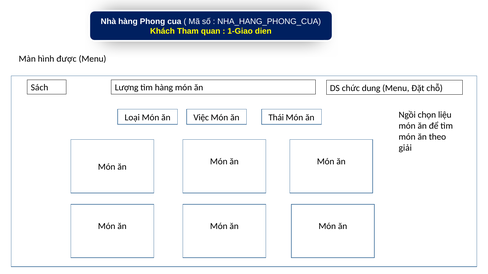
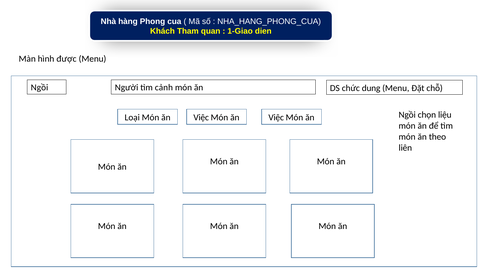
Sách: Sách -> Ngồi (40, 88)
Lượng: Lượng -> Người (127, 88)
tìm hàng: hàng -> cảnh (164, 88)
Thái: Thái -> Việc (276, 118)
giải: giải -> liên (405, 148)
